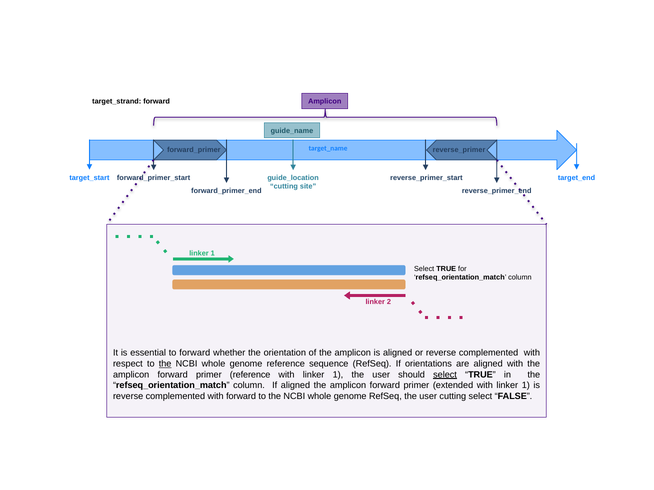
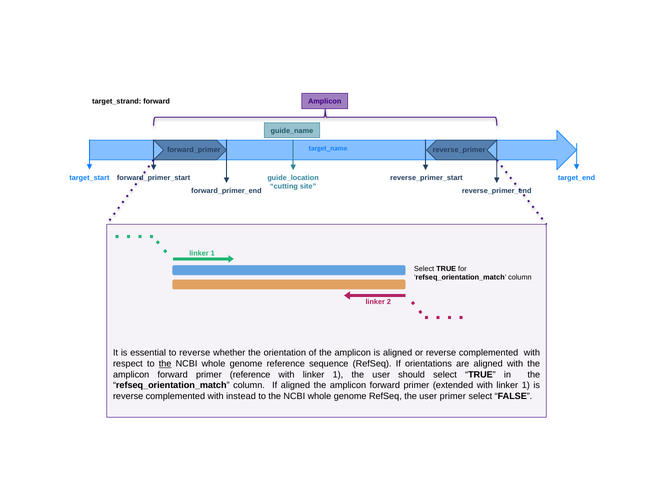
to forward: forward -> reverse (195, 353)
select underline: present -> none (445, 375)
with forward: forward -> instead (241, 397)
user cutting: cutting -> primer (453, 397)
